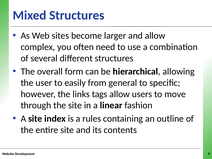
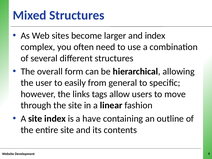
and allow: allow -> index (155, 36)
rules: rules -> have (92, 119)
